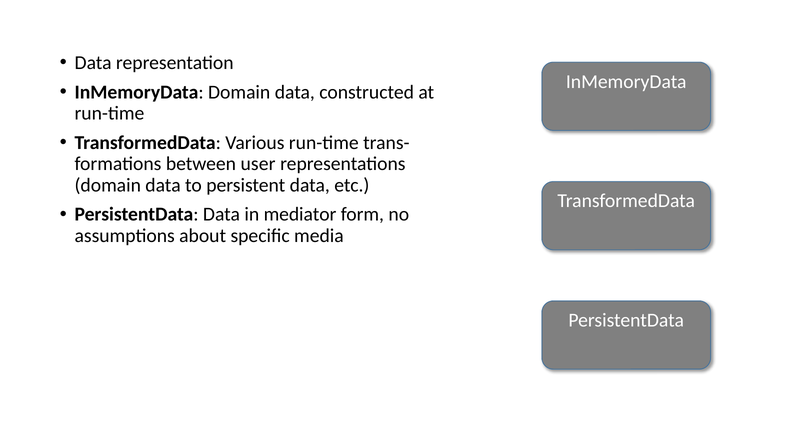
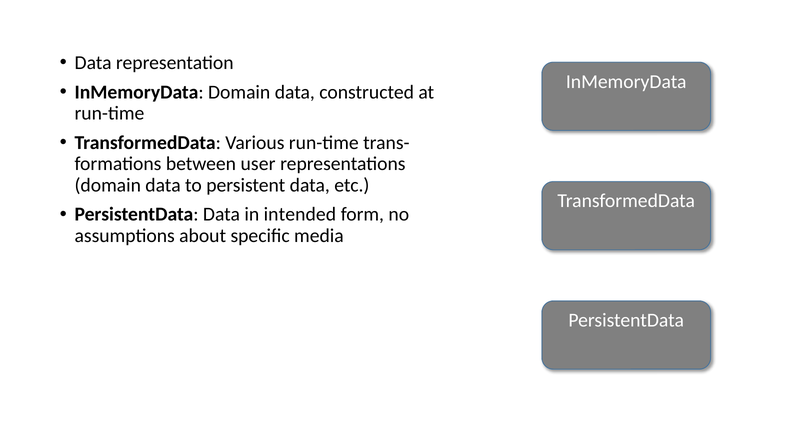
mediator: mediator -> intended (300, 214)
